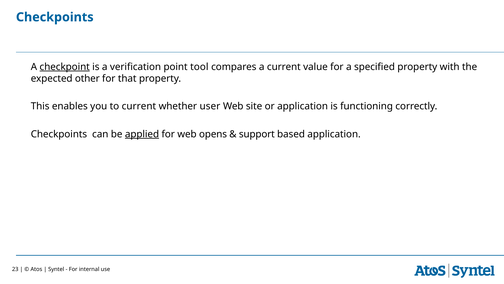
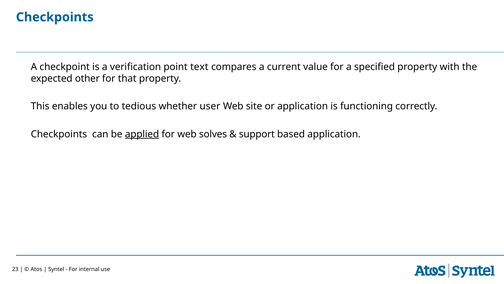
checkpoint underline: present -> none (65, 67)
tool: tool -> text (199, 67)
to current: current -> tedious (139, 106)
opens: opens -> solves (213, 134)
